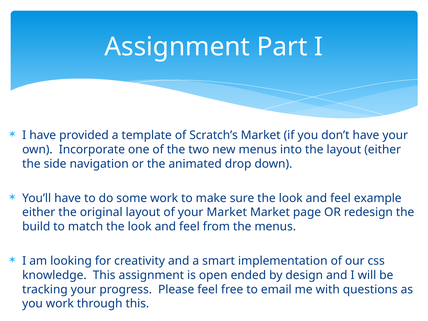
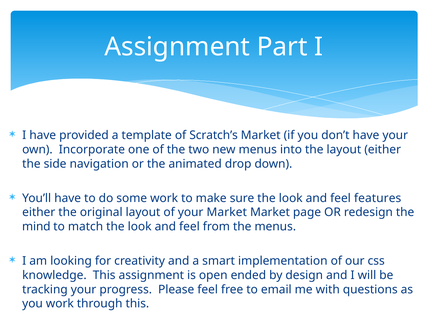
example: example -> features (378, 198)
build: build -> mind (36, 227)
